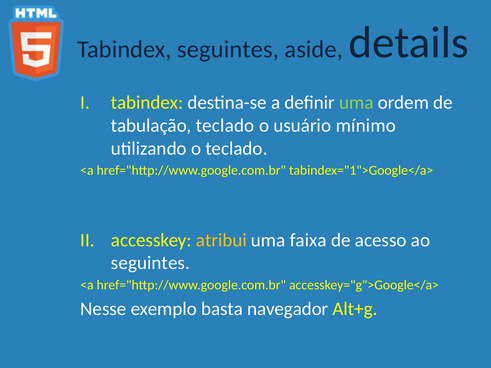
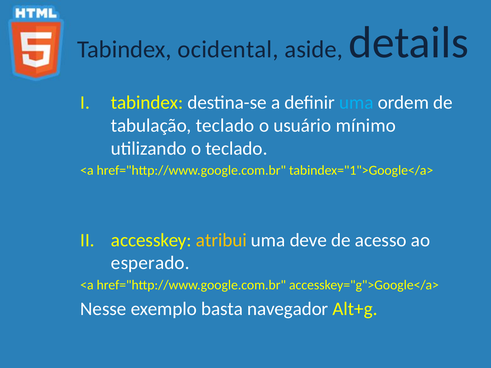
Tabindex seguintes: seguintes -> ocidental (228, 49)
uma colour: light green -> light blue (356, 103)
faixa: faixa -> deve (308, 240)
seguintes: seguintes -> esperado (150, 263)
